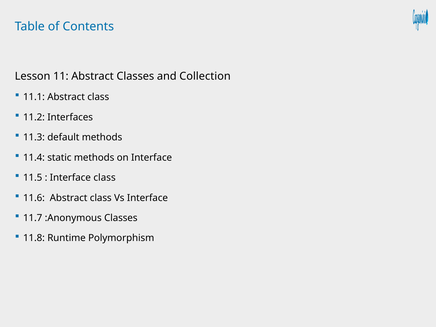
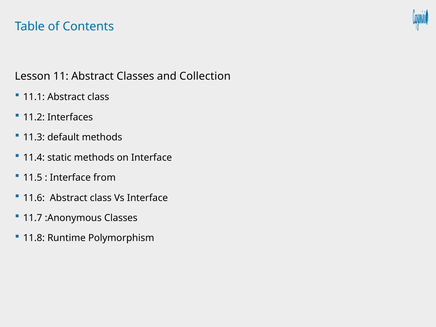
Interface class: class -> from (105, 178)
